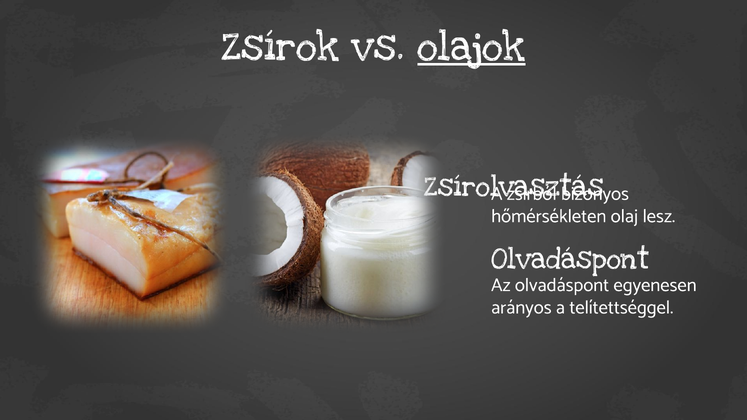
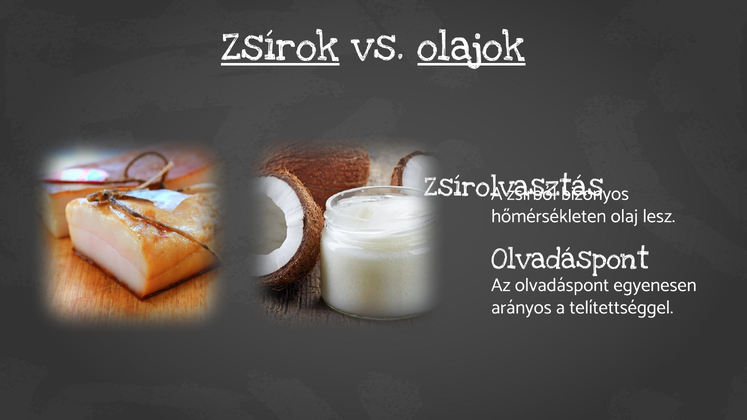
Zsírok underline: none -> present (280, 46)
